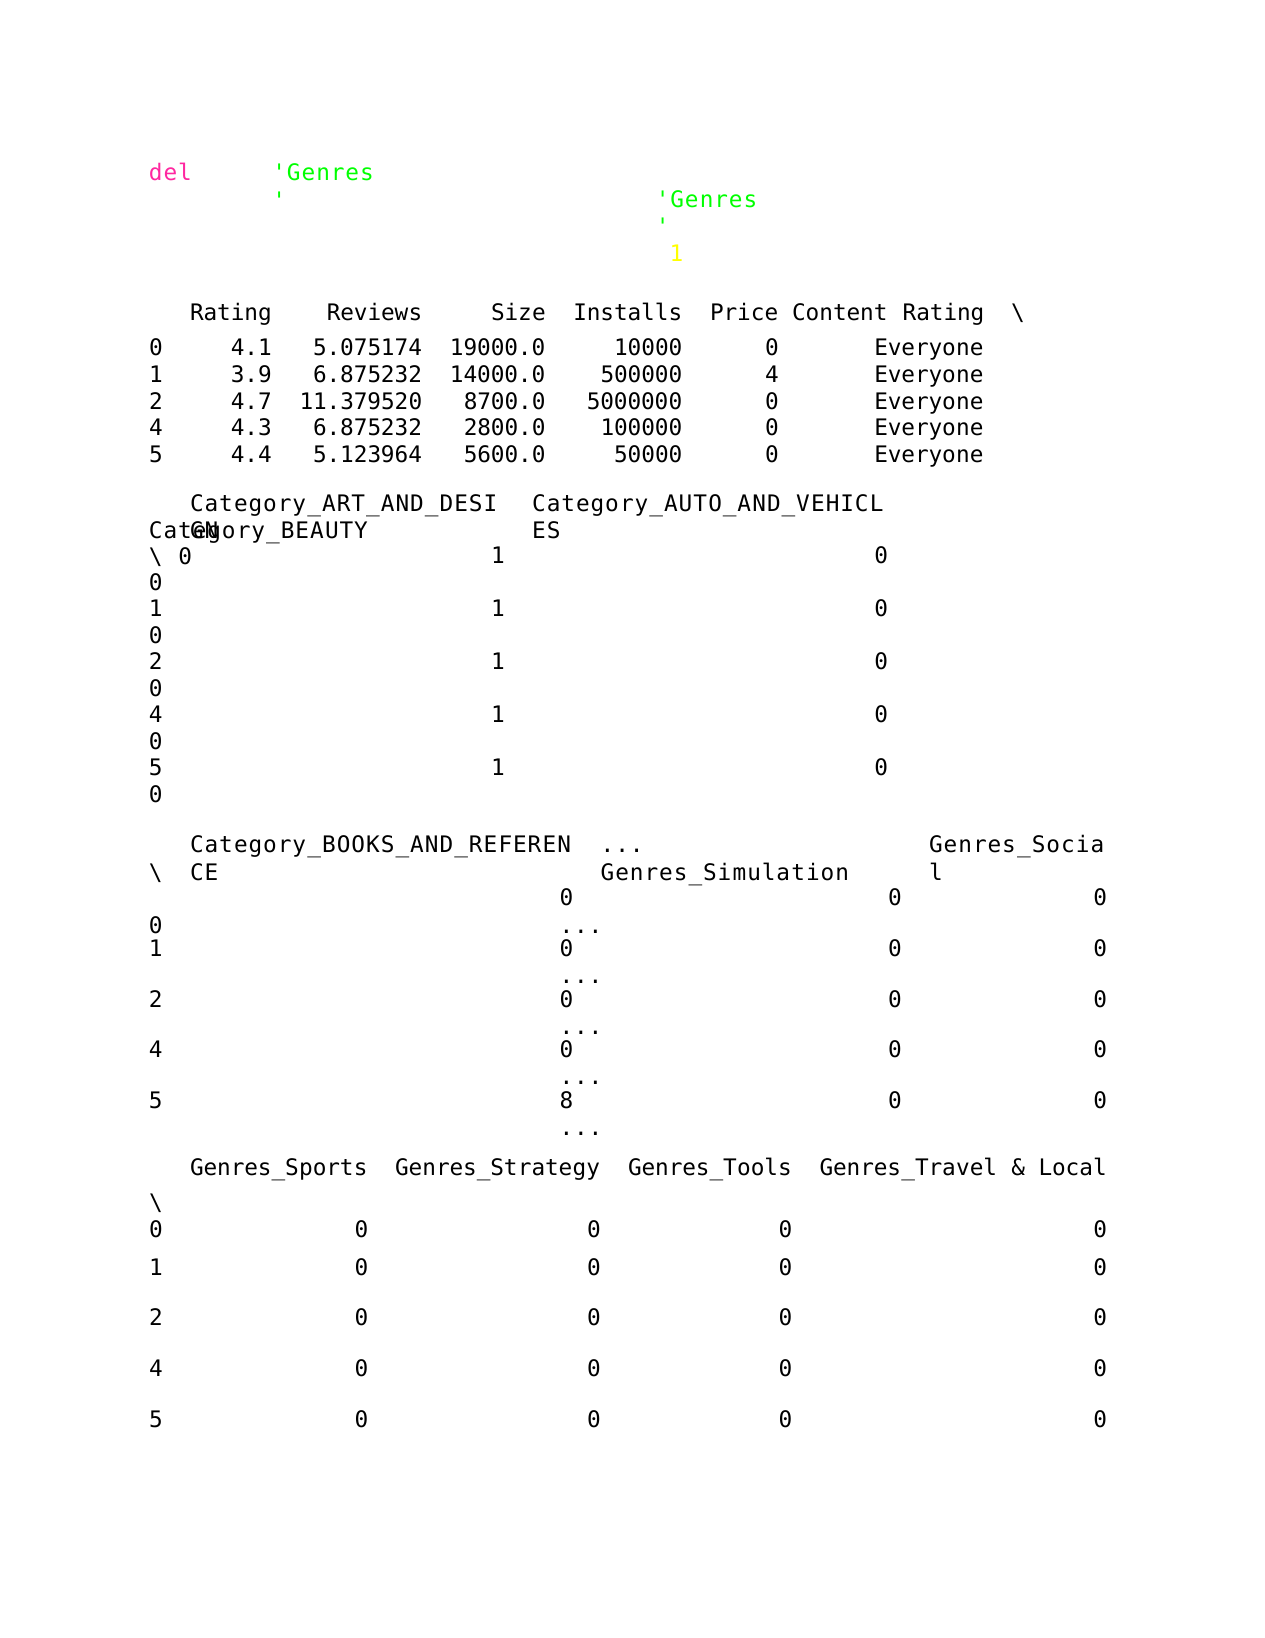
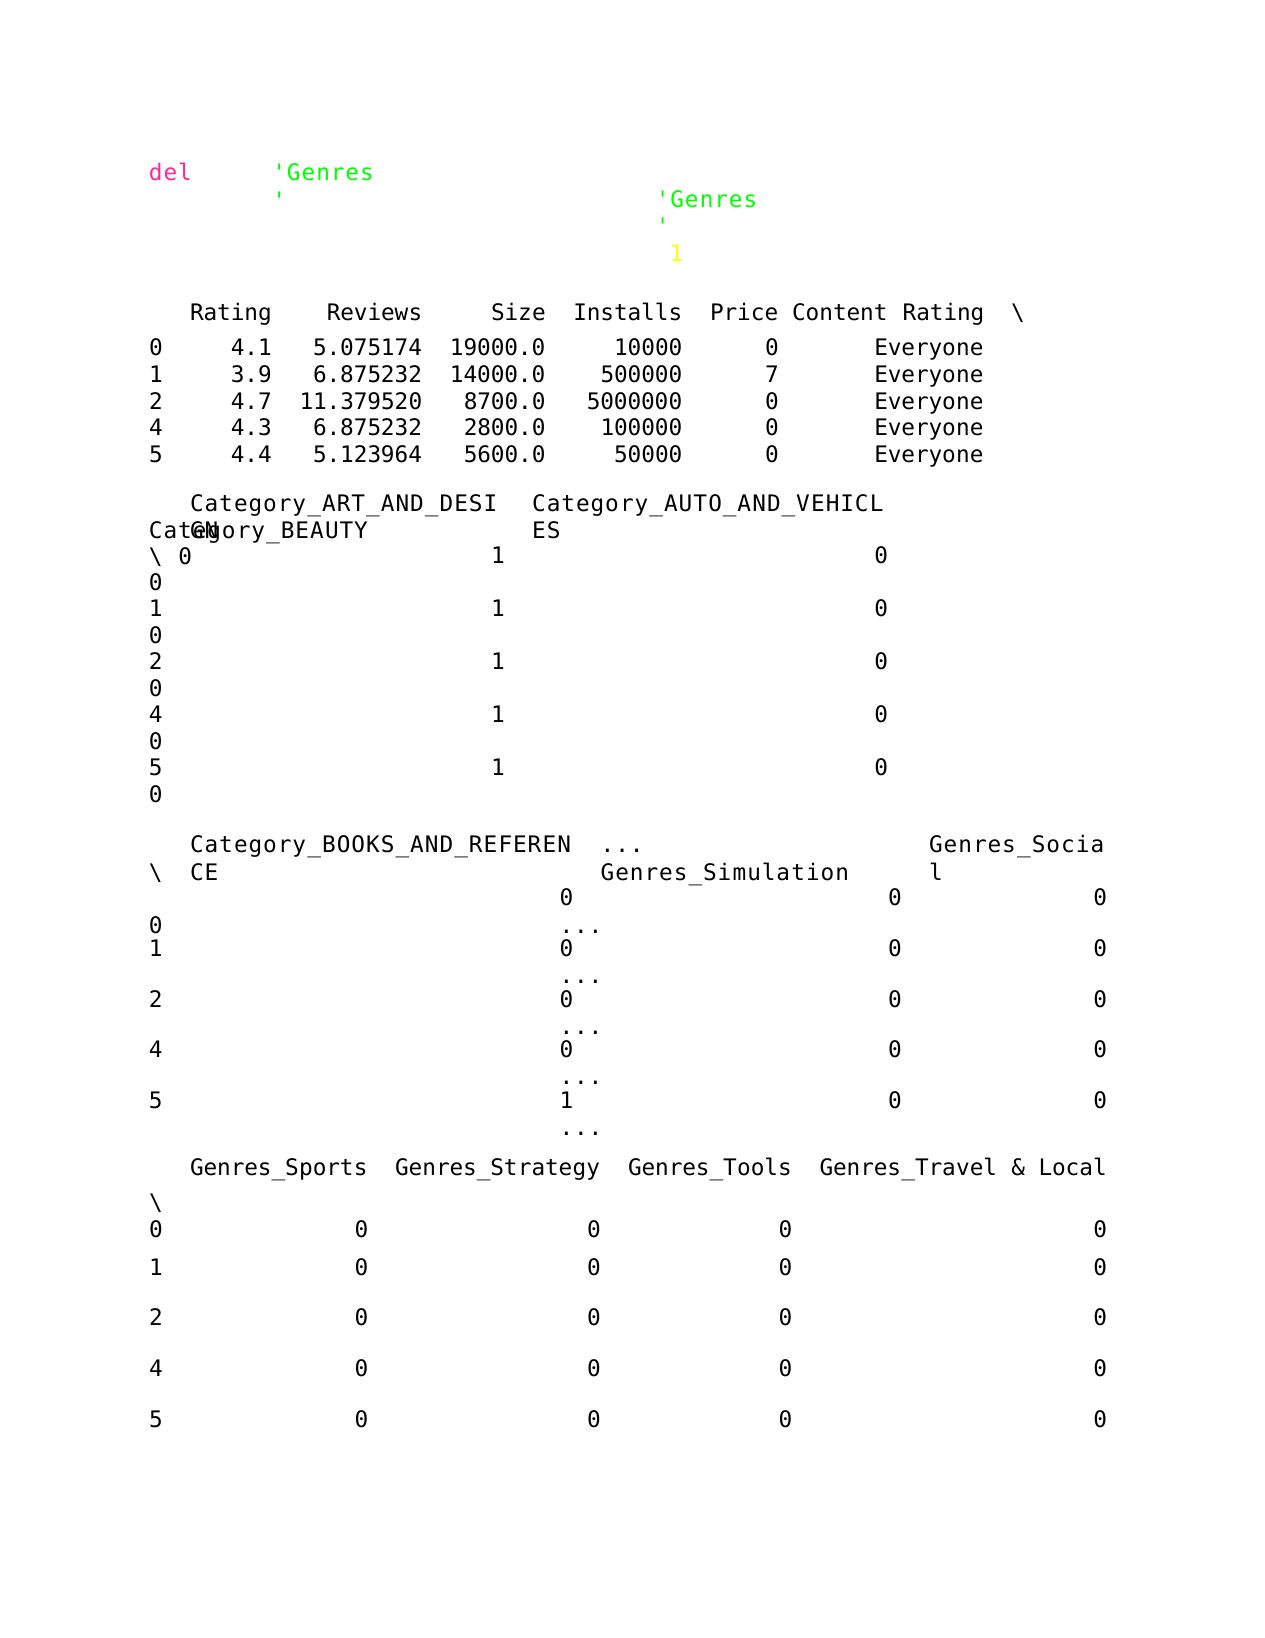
500000 4: 4 -> 7 (772, 375)
5 8: 8 -> 1 (566, 1100)
